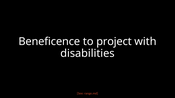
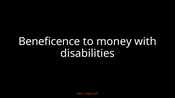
project: project -> money (114, 42)
